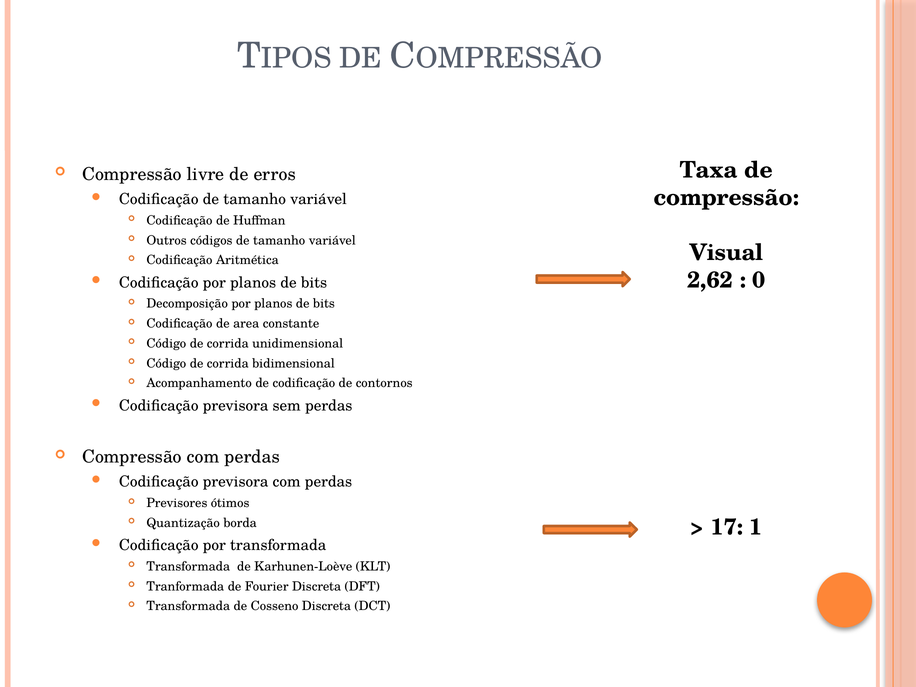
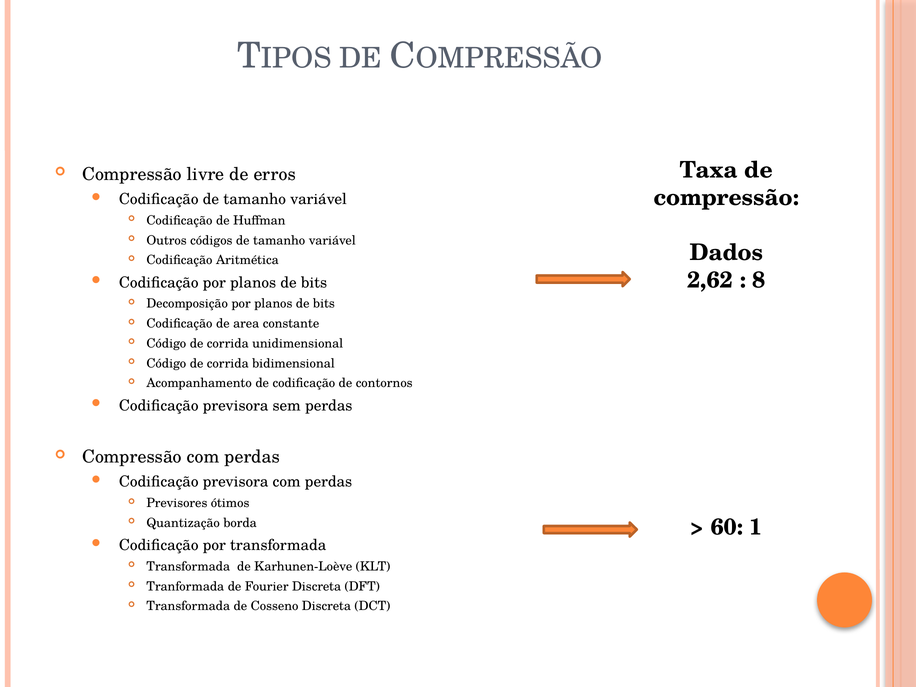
Visual: Visual -> Dados (726, 253)
0: 0 -> 8 (759, 280)
17: 17 -> 60 (727, 527)
